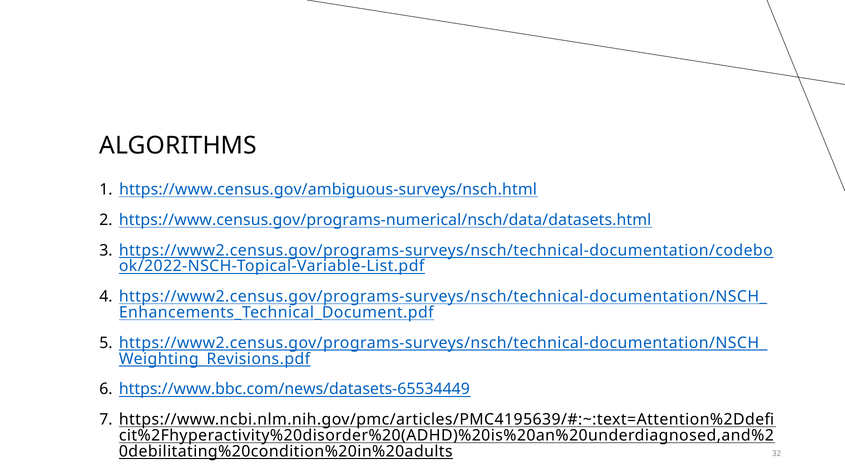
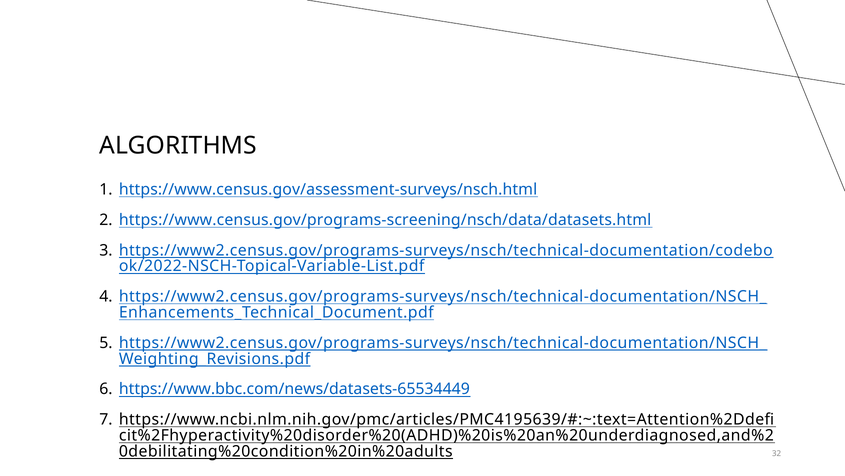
https://www.census.gov/ambiguous-surveys/nsch.html: https://www.census.gov/ambiguous-surveys/nsch.html -> https://www.census.gov/assessment-surveys/nsch.html (328, 189)
https://www.census.gov/programs-numerical/nsch/data/datasets.html: https://www.census.gov/programs-numerical/nsch/data/datasets.html -> https://www.census.gov/programs-screening/nsch/data/datasets.html (385, 220)
